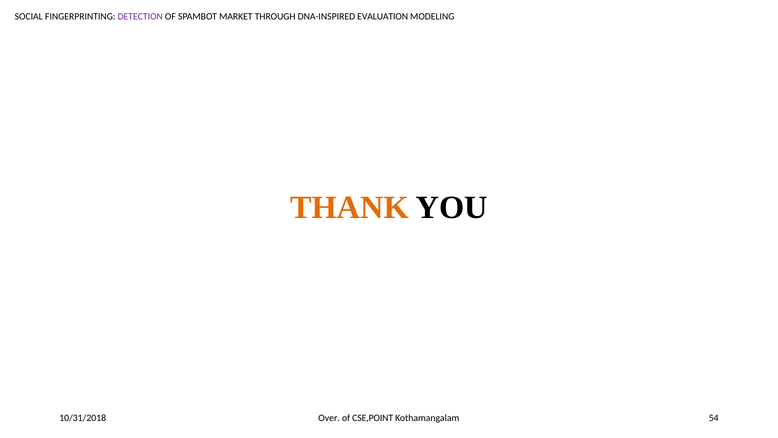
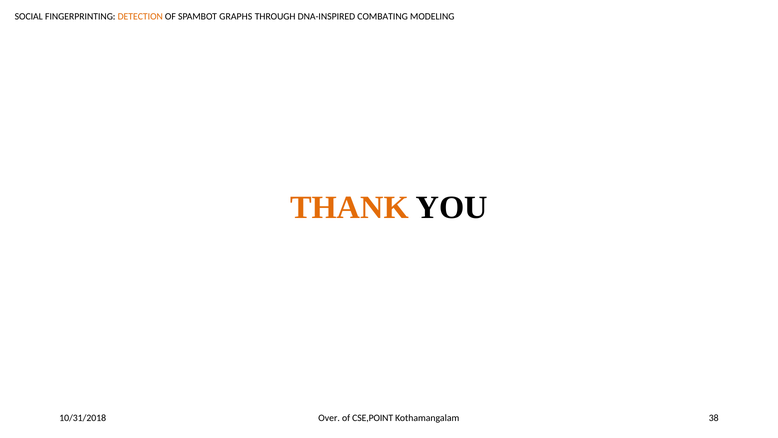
DETECTION colour: purple -> orange (140, 17)
MARKET: MARKET -> GRAPHS (236, 17)
EVALUATION: EVALUATION -> COMBATING (383, 17)
54: 54 -> 38 (714, 418)
